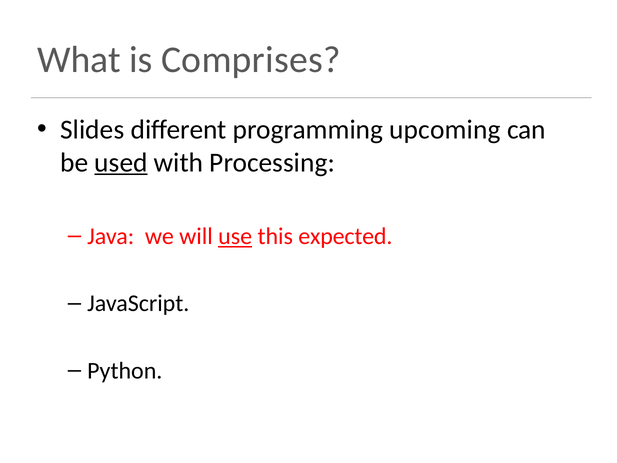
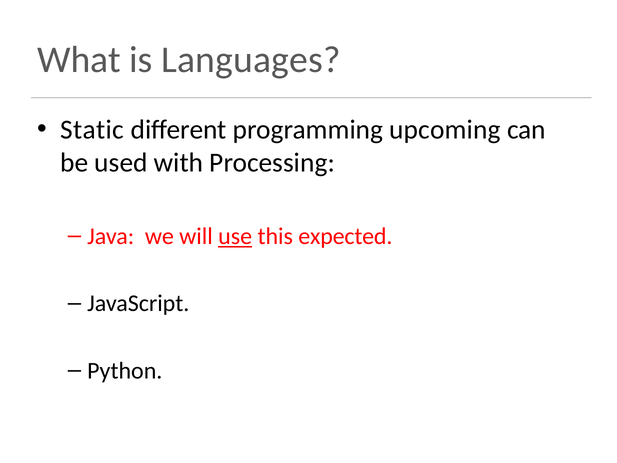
Comprises: Comprises -> Languages (251, 60)
Slides: Slides -> Static (92, 129)
used underline: present -> none (121, 162)
